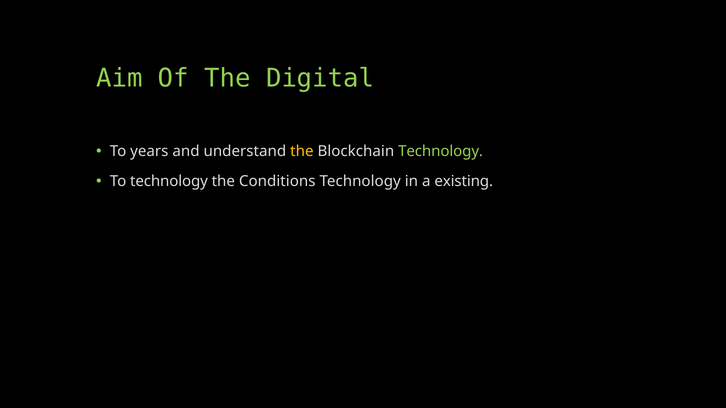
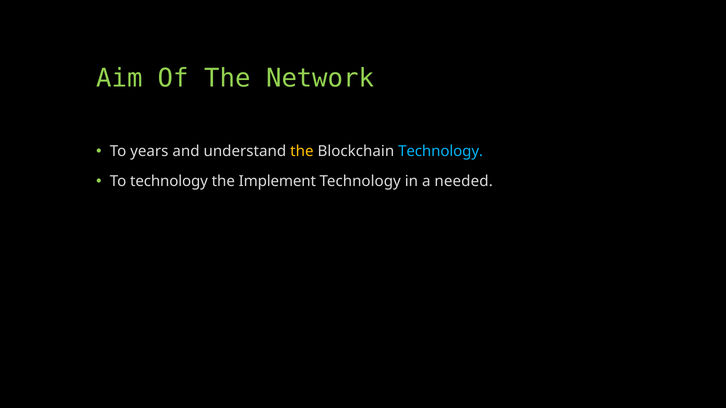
Digital: Digital -> Network (320, 79)
Technology colour: light green -> light blue (441, 151)
Conditions: Conditions -> Implement (277, 181)
existing: existing -> needed (464, 181)
